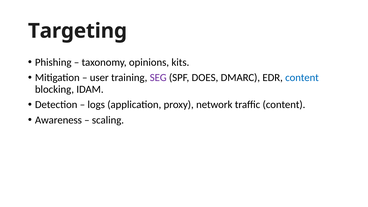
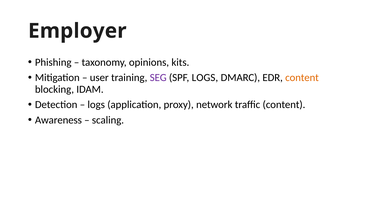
Targeting: Targeting -> Employer (77, 31)
SPF DOES: DOES -> LOGS (205, 78)
content colour: blue -> orange (302, 78)
